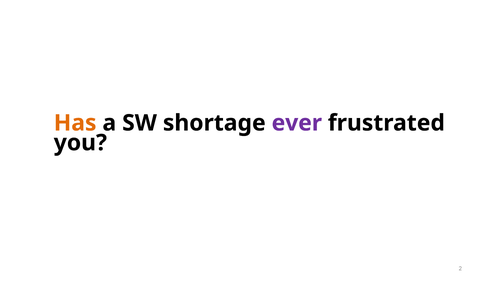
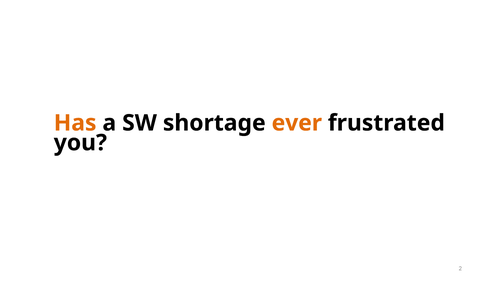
ever colour: purple -> orange (297, 123)
